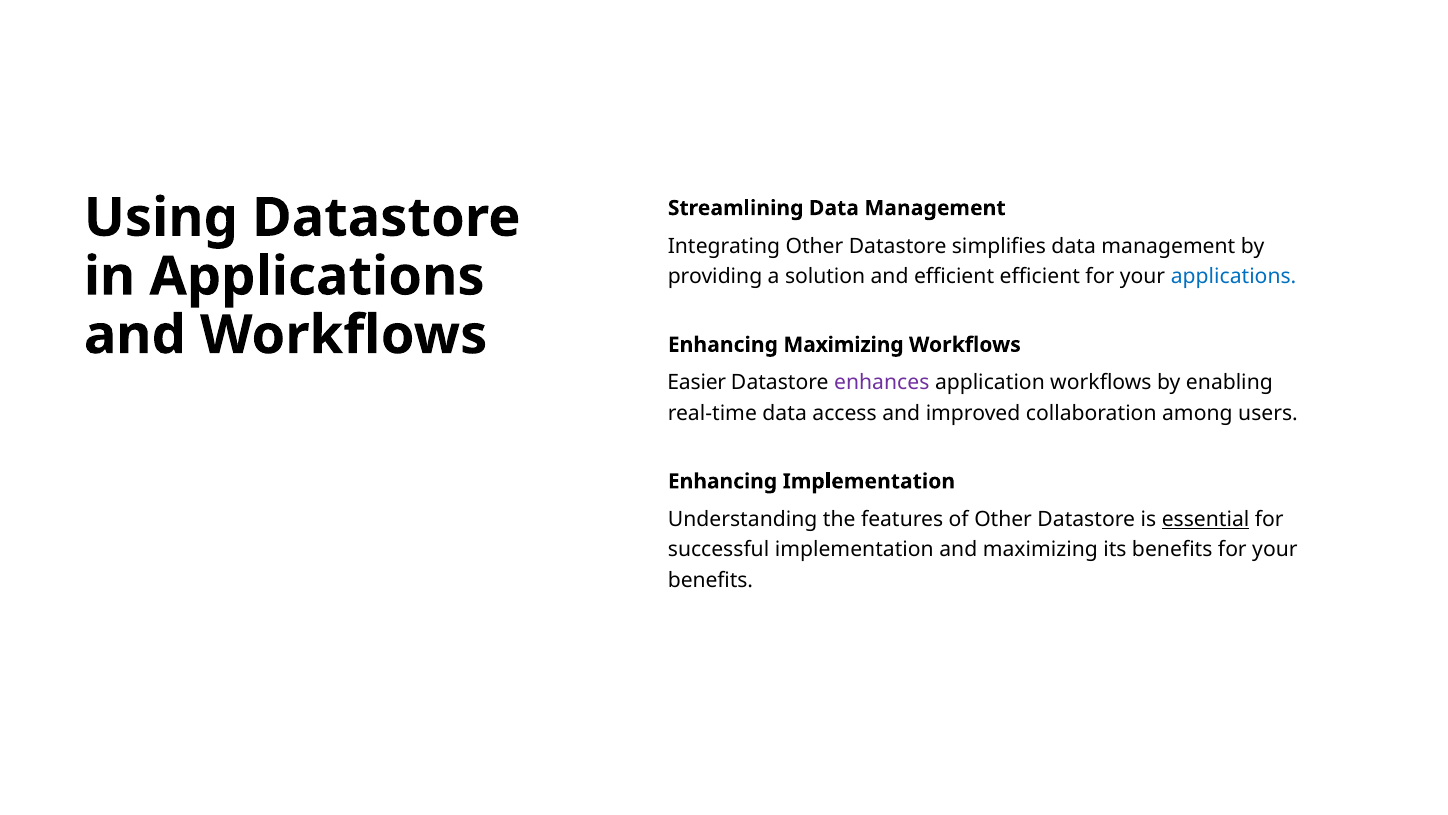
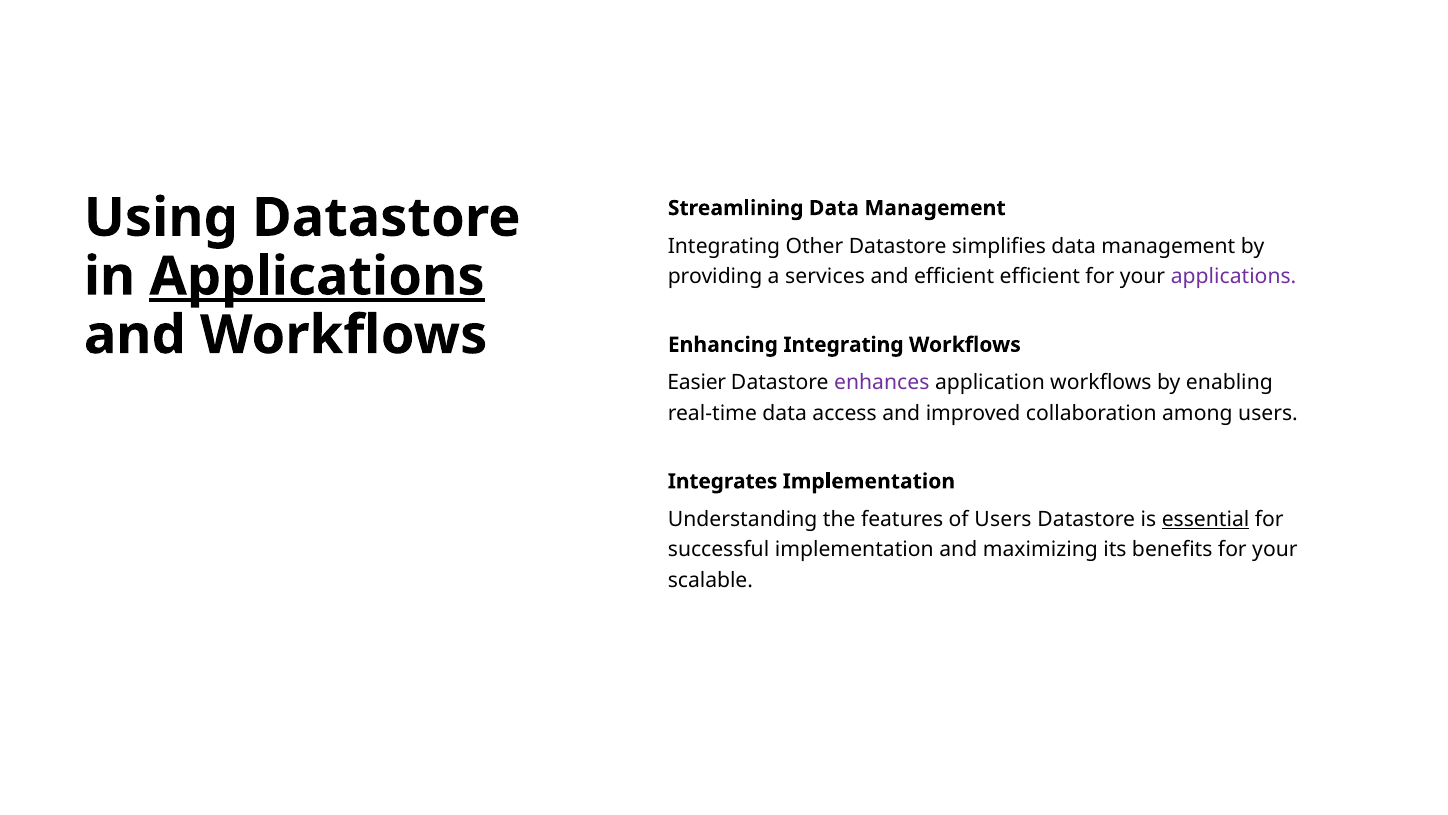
Applications underline: none -> present (317, 276)
solution: solution -> services (825, 276)
applications colour: blue -> purple (1234, 276)
Enhancing Maximizing: Maximizing -> Integrating (843, 345)
Enhancing: Enhancing -> Integrates (723, 481)
of Other: Other -> Users (1003, 519)
benefits: benefits -> scalable (710, 580)
